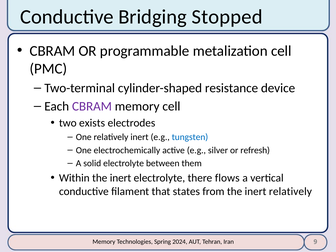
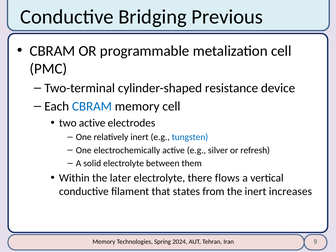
Stopped: Stopped -> Previous (227, 17)
CBRAM colour: purple -> blue (92, 106)
two exists: exists -> active (92, 123)
Within the inert: inert -> later (120, 178)
inert relatively: relatively -> increases (290, 191)
